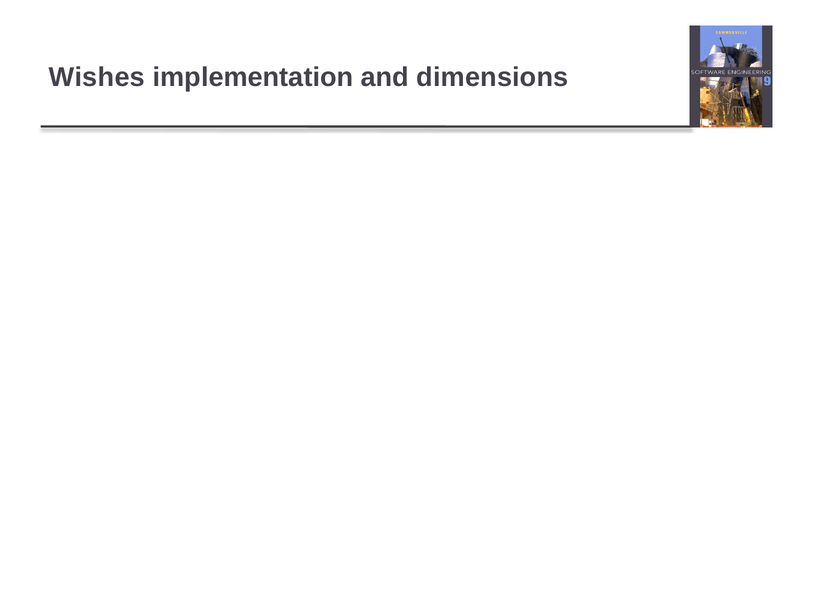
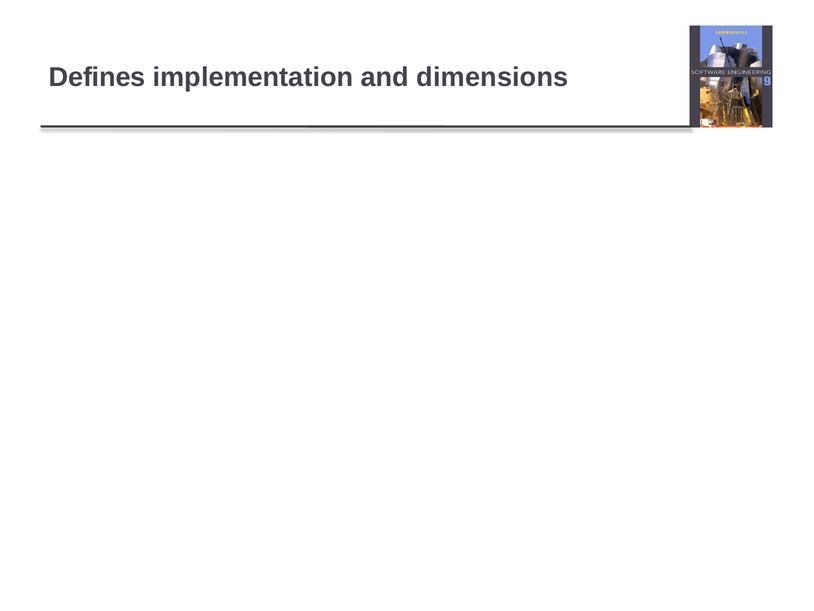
Wishes: Wishes -> Defines (97, 77)
